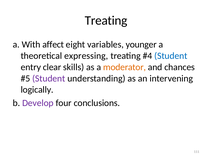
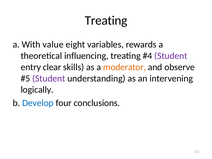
affect: affect -> value (53, 44)
younger: younger -> rewards (141, 44)
expressing: expressing -> influencing (86, 56)
Student colour: blue -> purple (171, 56)
chances: chances -> observe (180, 67)
Develop colour: purple -> blue (38, 103)
